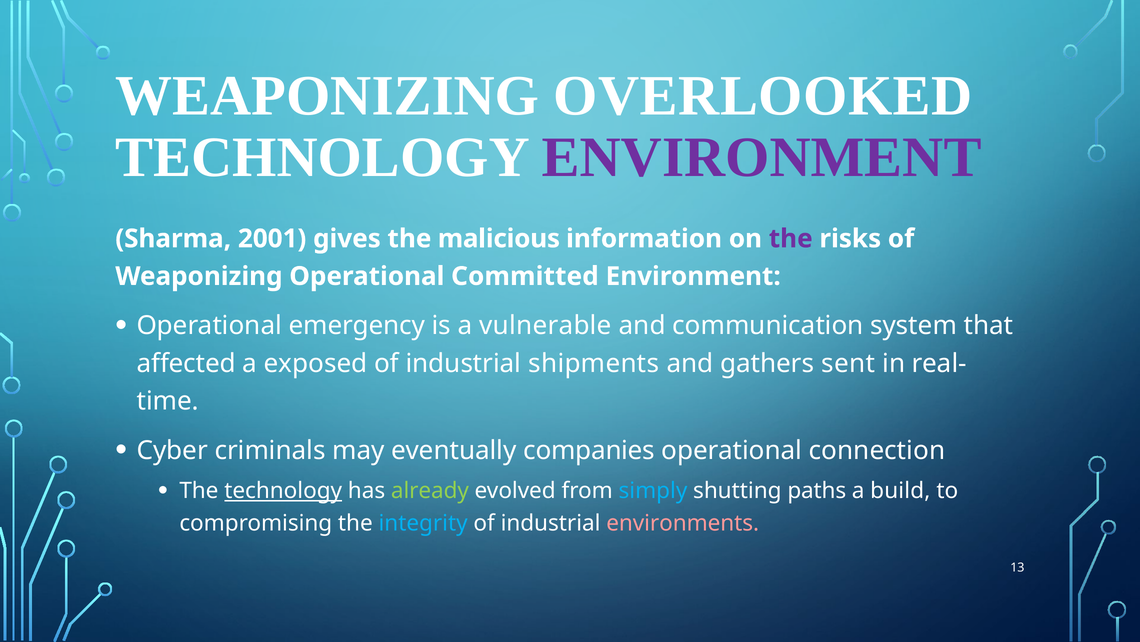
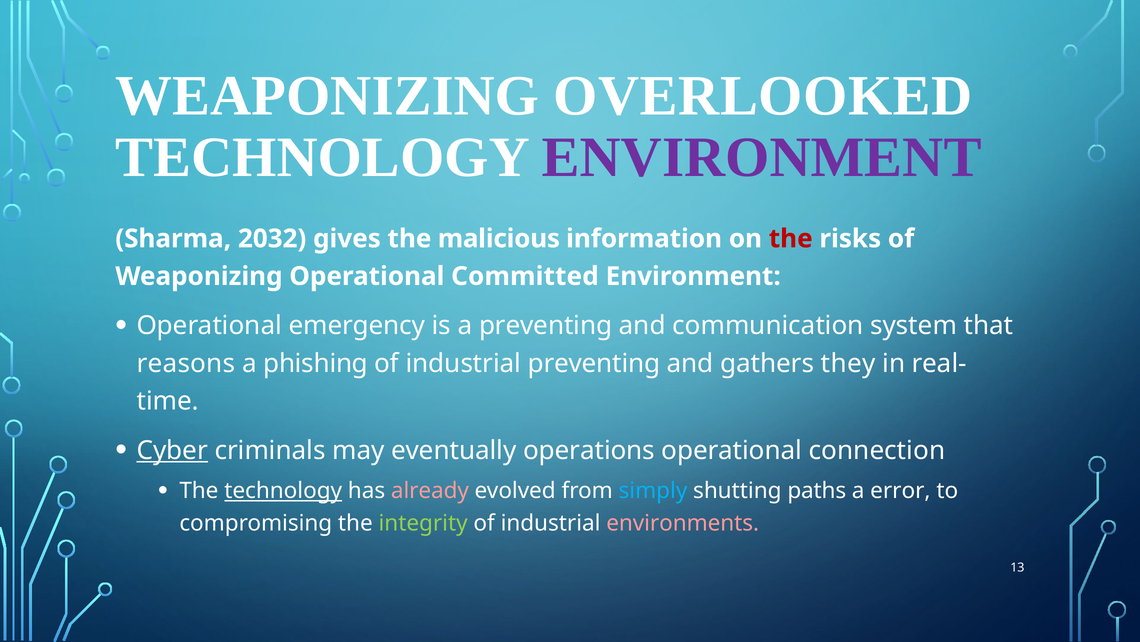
2001: 2001 -> 2032 (272, 238)
the colour: purple -> red (791, 238)
a vulnerable: vulnerable -> preventing (546, 325)
affected: affected -> reasons (186, 363)
exposed: exposed -> phishing (316, 363)
industrial shipments: shipments -> preventing (594, 363)
sent: sent -> they (848, 363)
Cyber underline: none -> present (172, 450)
companies: companies -> operations (589, 450)
already colour: light green -> pink (430, 490)
build: build -> error (900, 490)
integrity colour: light blue -> light green (423, 523)
